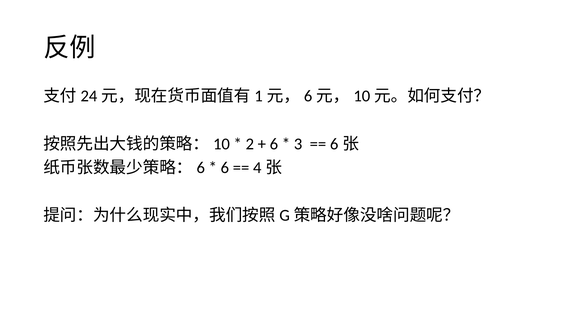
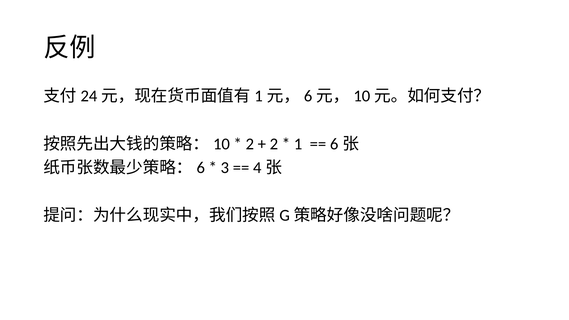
6: 6 -> 2 (274, 144)
3: 3 -> 1 (298, 144)
6: 6 -> 3 (225, 168)
